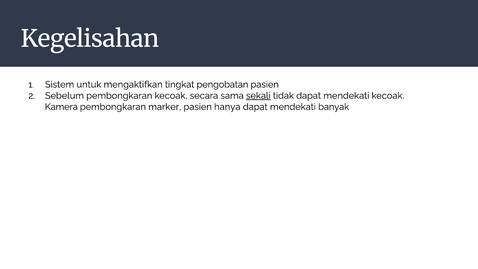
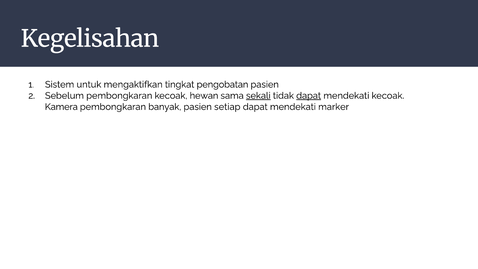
secara: secara -> hewan (204, 96)
dapat underline: none -> present (309, 96)
marker: marker -> banyak (165, 107)
hanya: hanya -> setiap (227, 107)
banyak: banyak -> marker (334, 107)
